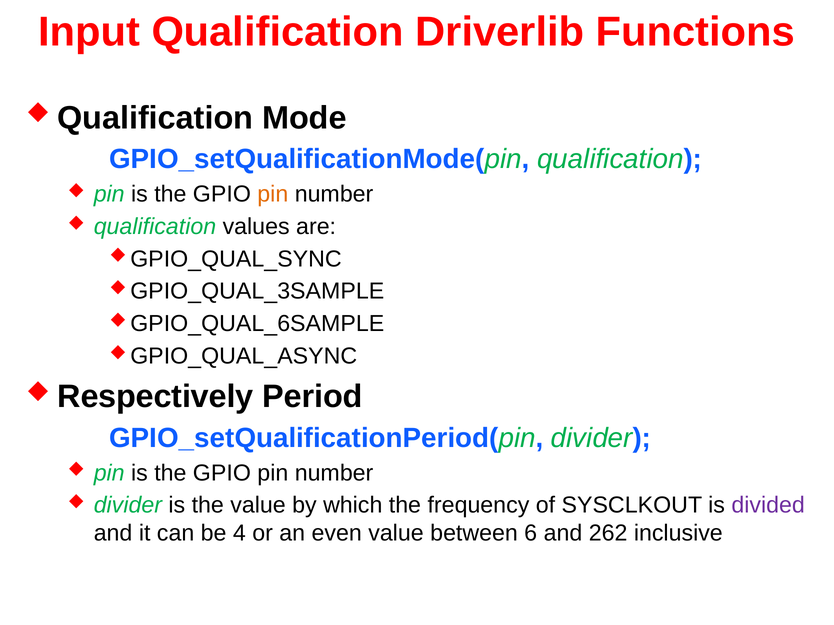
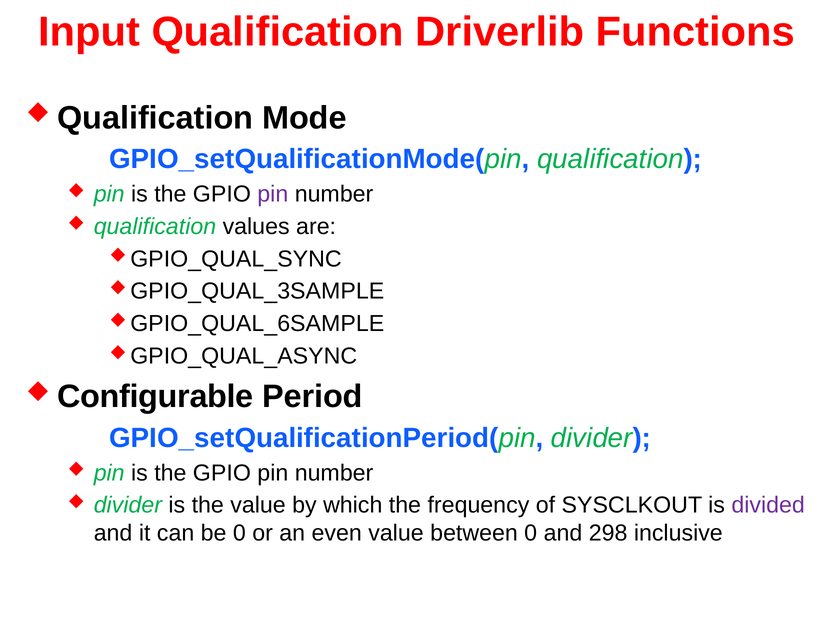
pin colour: orange -> purple (273, 194)
Respectively: Respectively -> Configurable (155, 397)
be 4: 4 -> 0 (239, 533)
between 6: 6 -> 0 (531, 533)
262: 262 -> 298 (608, 533)
